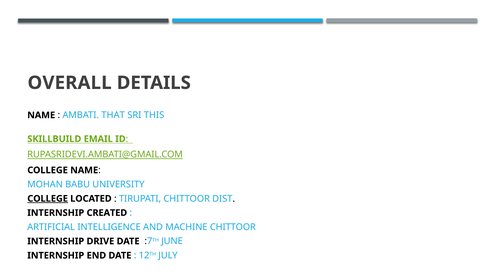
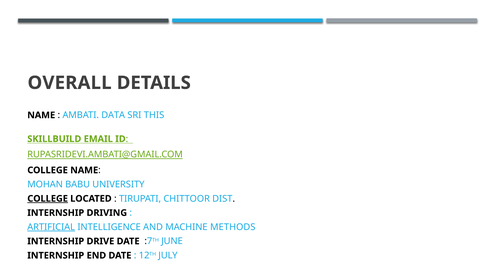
THAT: THAT -> DATA (113, 115)
CREATED: CREATED -> DRIVING (107, 213)
ARTIFICIAL underline: none -> present (51, 227)
MACHINE CHITTOOR: CHITTOOR -> METHODS (233, 227)
